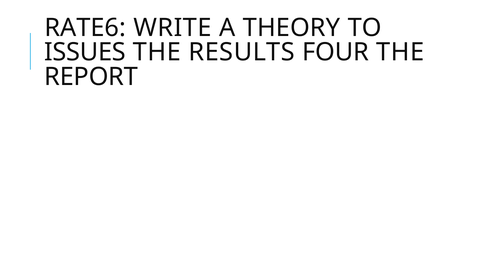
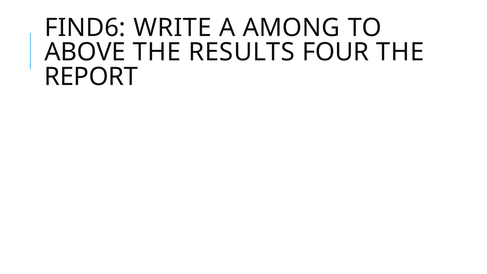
RATE6: RATE6 -> FIND6 (85, 28)
THEORY: THEORY -> AMONG (291, 28)
ISSUES: ISSUES -> ABOVE (85, 52)
